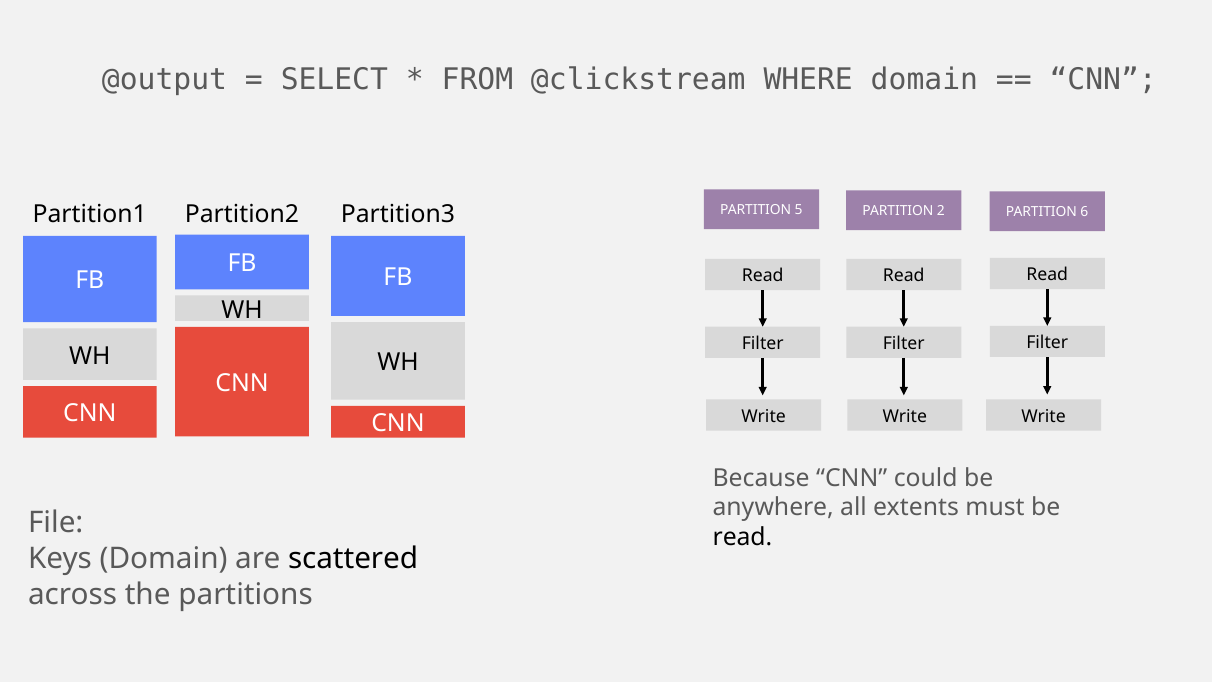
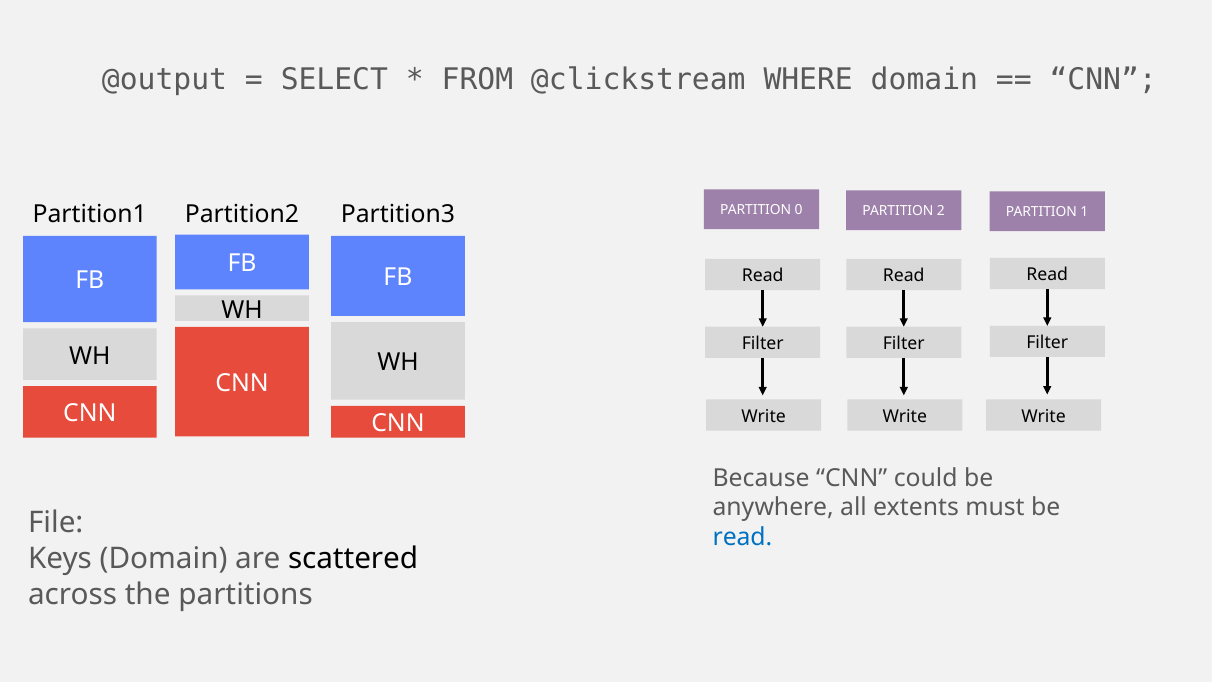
5: 5 -> 0 (799, 210)
6: 6 -> 1 (1084, 212)
read colour: black -> blue (742, 537)
